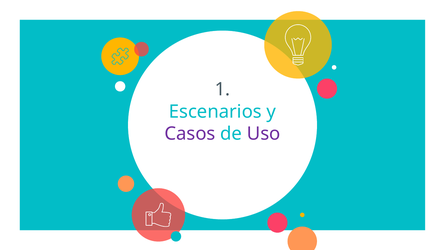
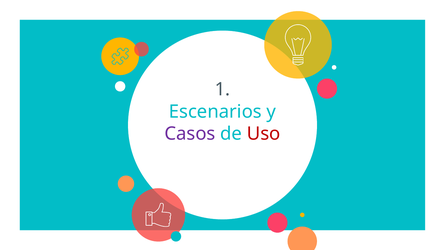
Uso colour: purple -> red (264, 134)
